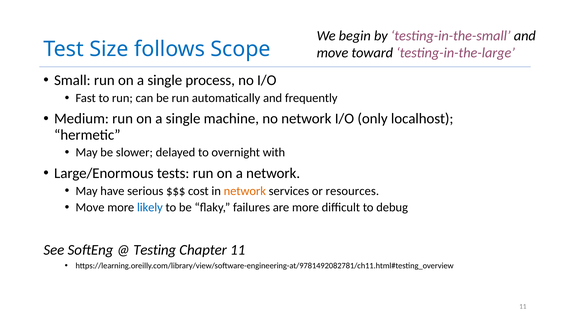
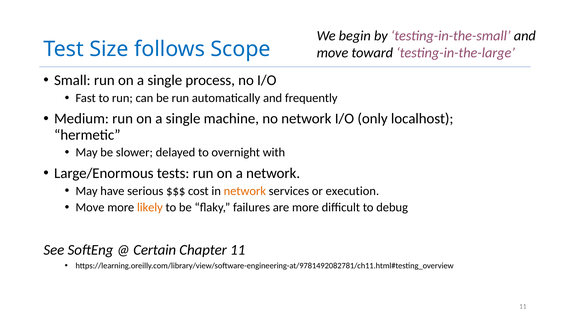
resources: resources -> execution (352, 191)
likely colour: blue -> orange (150, 207)
Testing: Testing -> Certain (155, 250)
